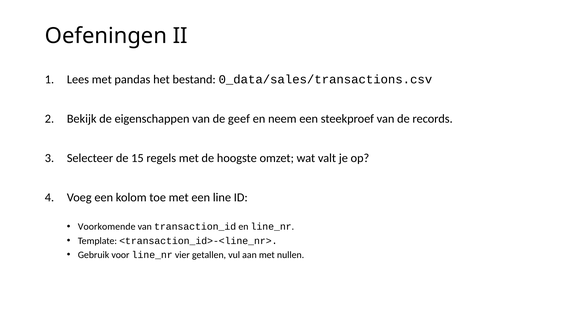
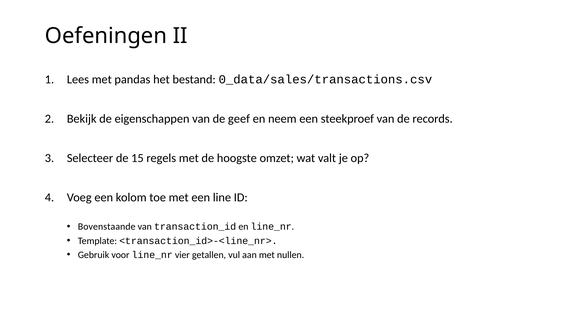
Voorkomende: Voorkomende -> Bovenstaande (107, 227)
